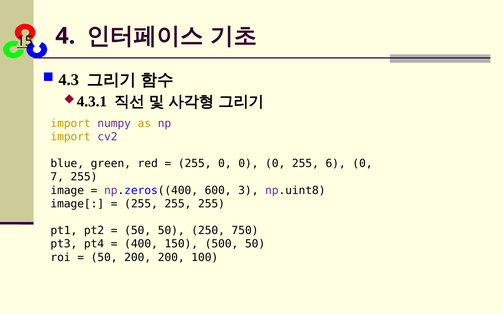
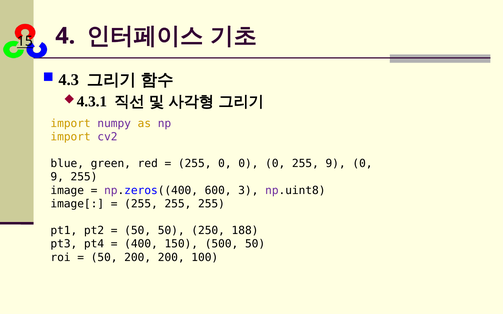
255 6: 6 -> 9 (336, 164)
7: 7 -> 9 (57, 177)
750: 750 -> 188 (245, 231)
